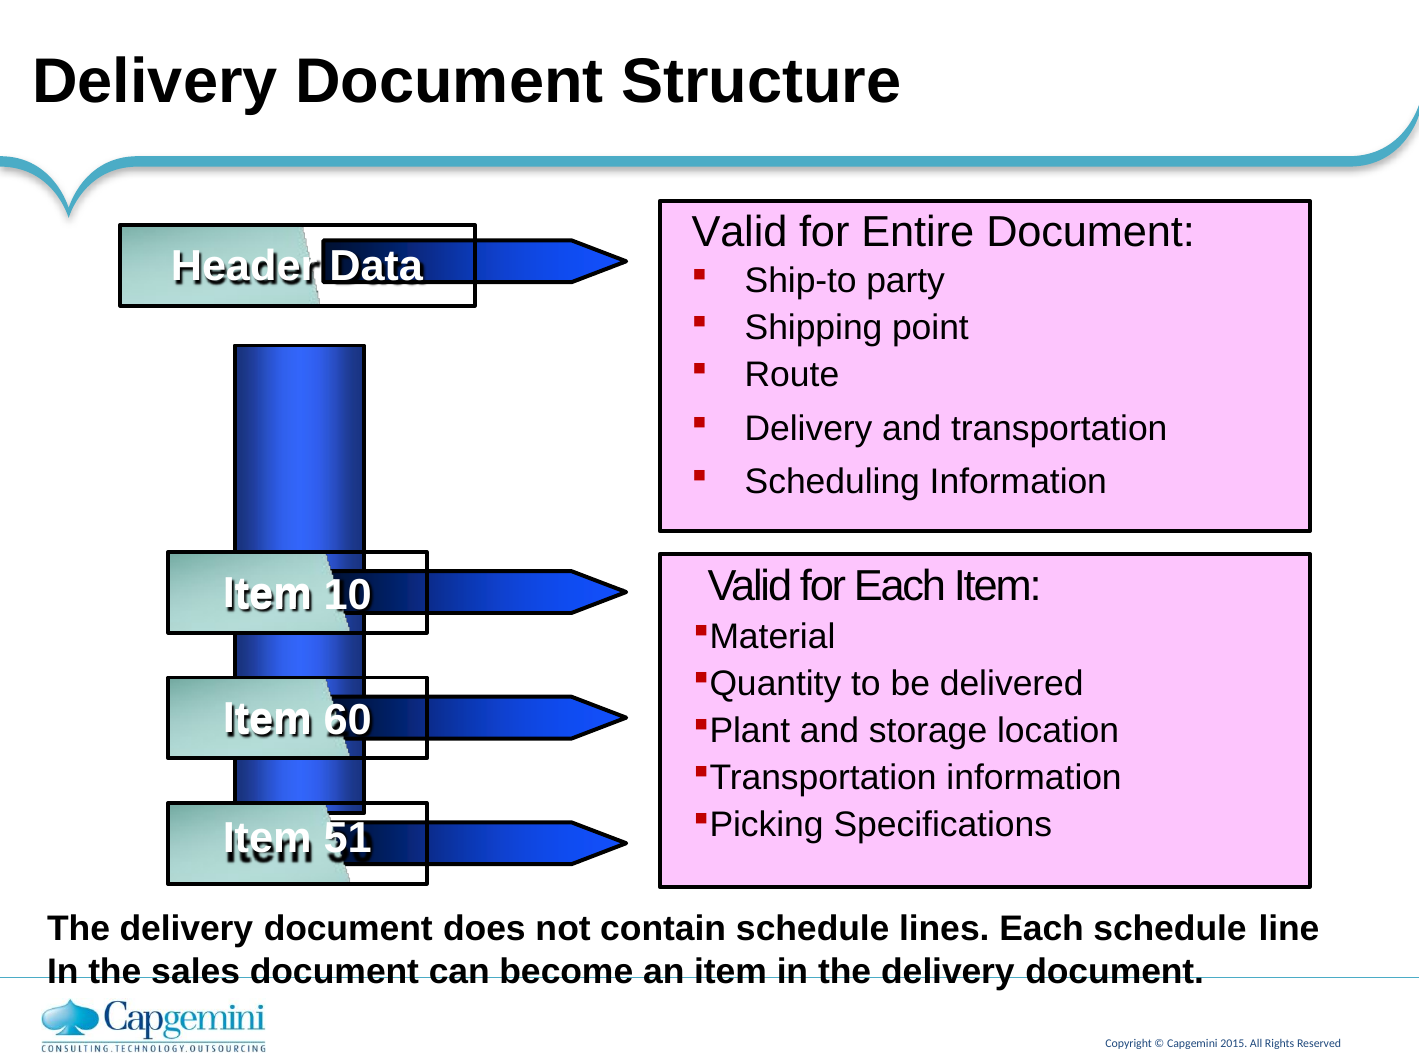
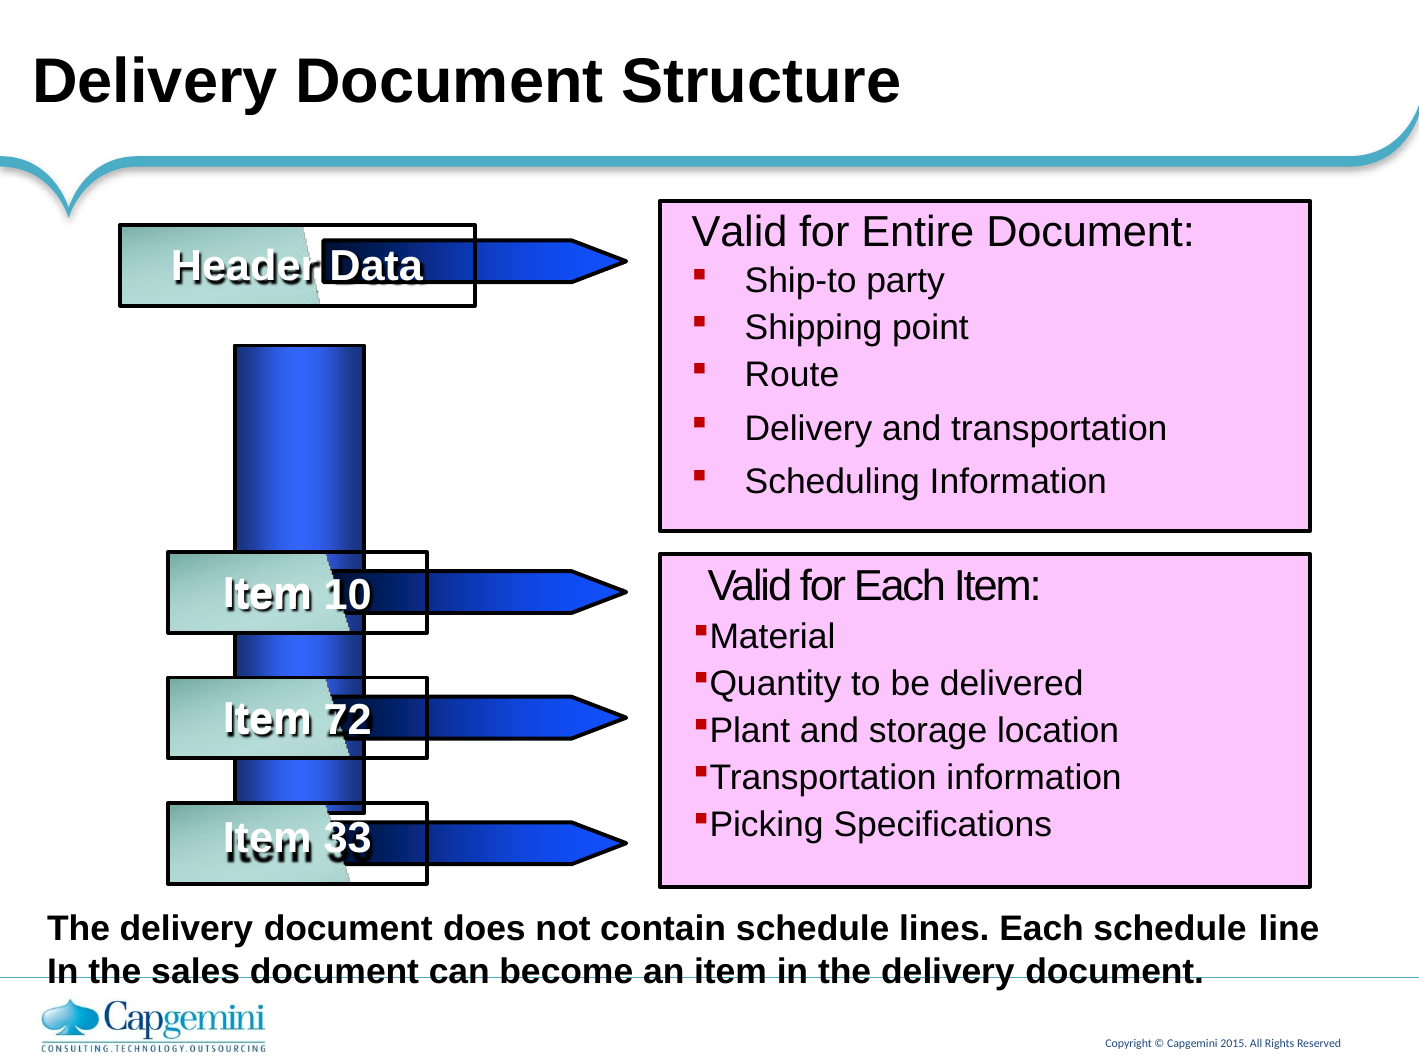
60: 60 -> 72 (348, 721)
51: 51 -> 33 (348, 839)
